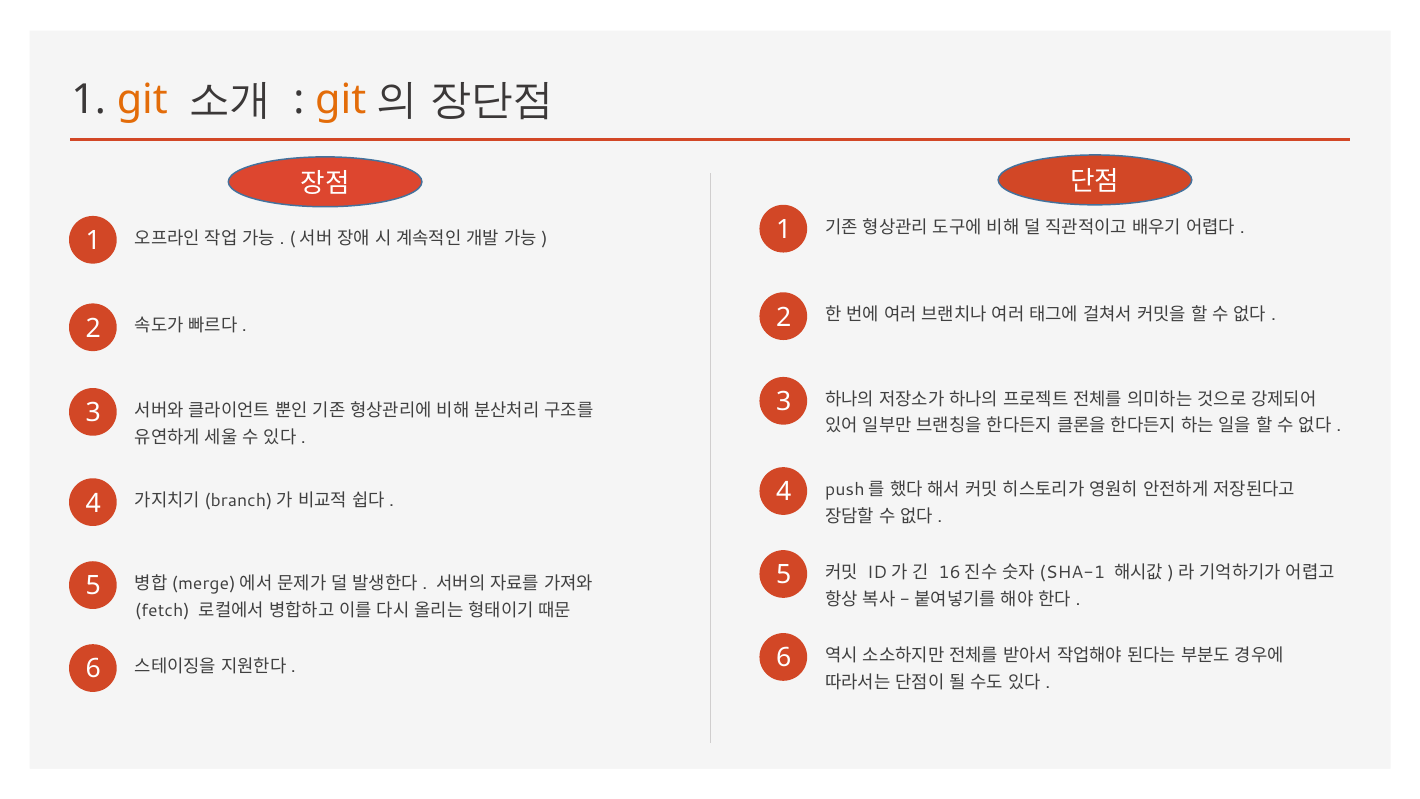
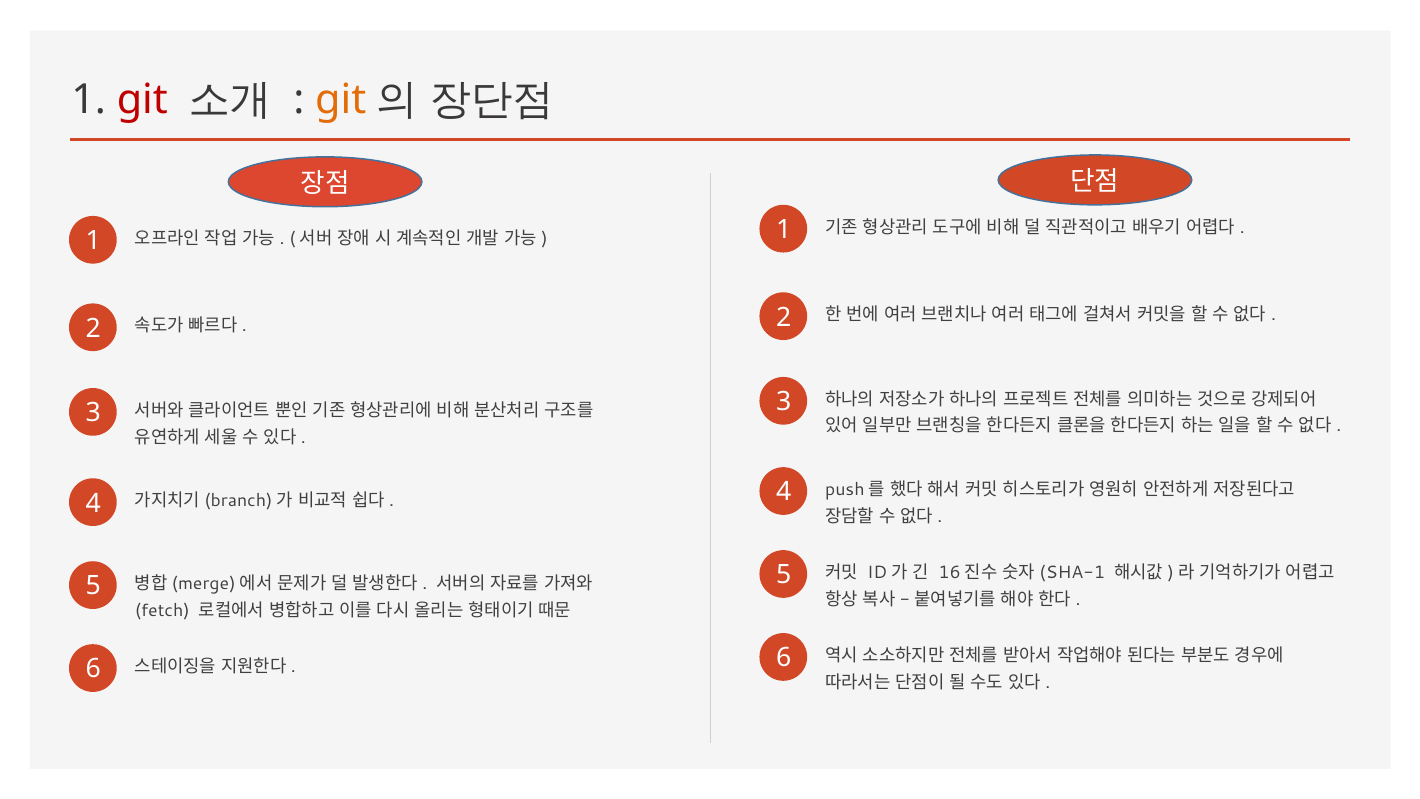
git colour: orange -> red (142, 99)
